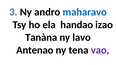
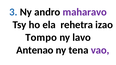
maharavo colour: blue -> purple (85, 12)
handao: handao -> rehetra (77, 25)
Tanàna: Tanàna -> Tompo (41, 38)
